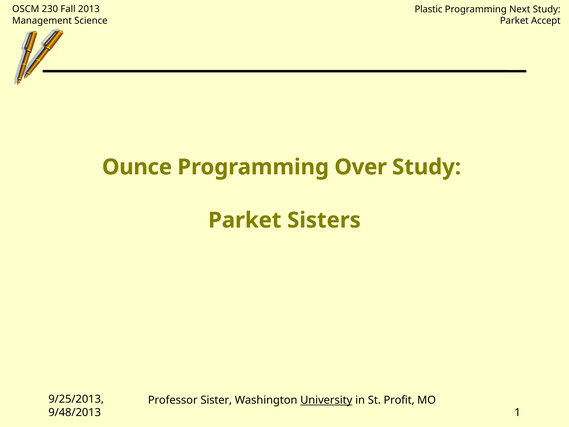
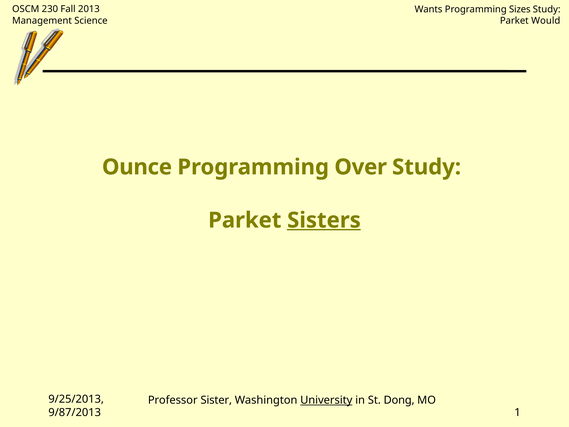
Plastic: Plastic -> Wants (428, 9)
Next: Next -> Sizes (520, 9)
Accept: Accept -> Would (546, 21)
Sisters underline: none -> present (324, 220)
Profit: Profit -> Dong (399, 400)
9/48/2013: 9/48/2013 -> 9/87/2013 (75, 412)
